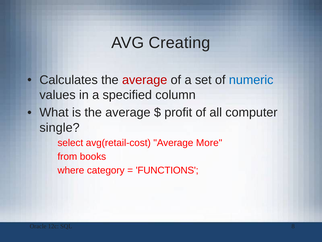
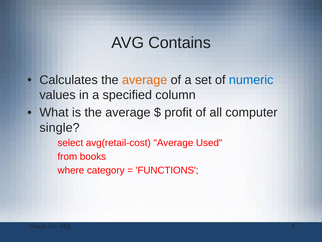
Creating: Creating -> Contains (180, 43)
average colour: red -> orange (145, 80)
More: More -> Used (209, 143)
